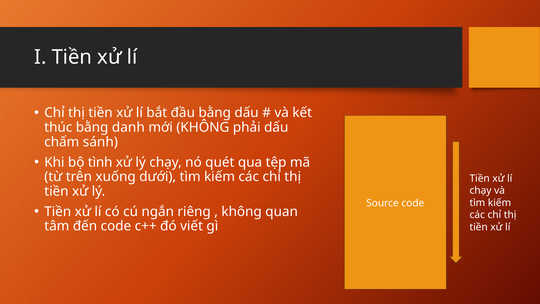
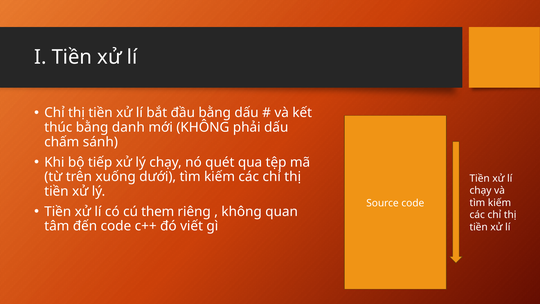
tình: tình -> tiếp (100, 162)
ngắn: ngắn -> them (158, 211)
